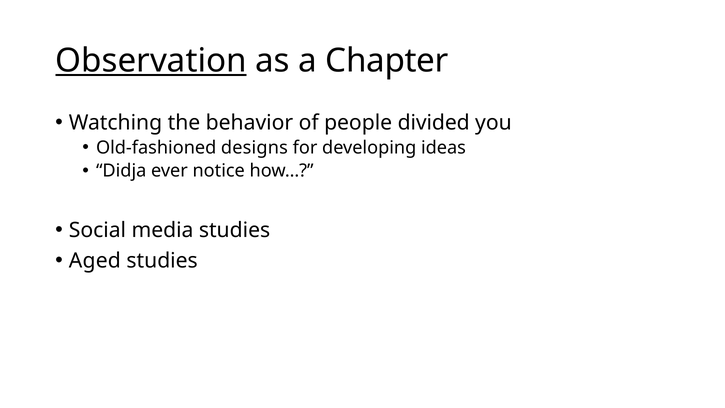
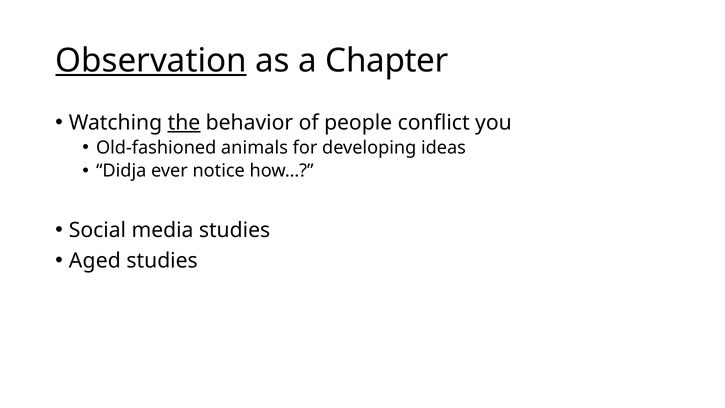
the underline: none -> present (184, 123)
divided: divided -> conflict (434, 123)
designs: designs -> animals (254, 148)
